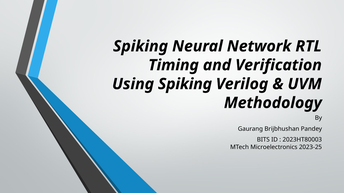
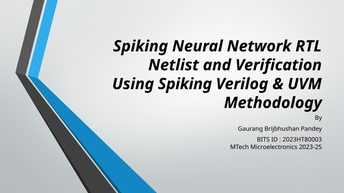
Timing: Timing -> Netlist (174, 65)
